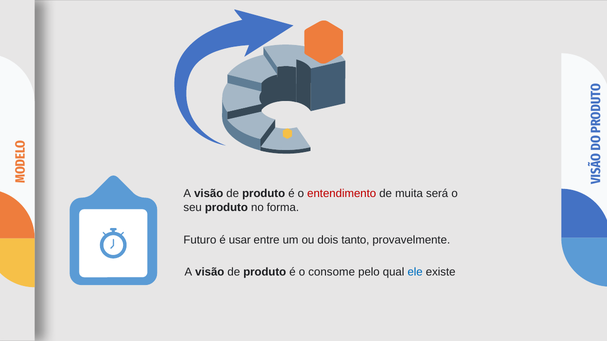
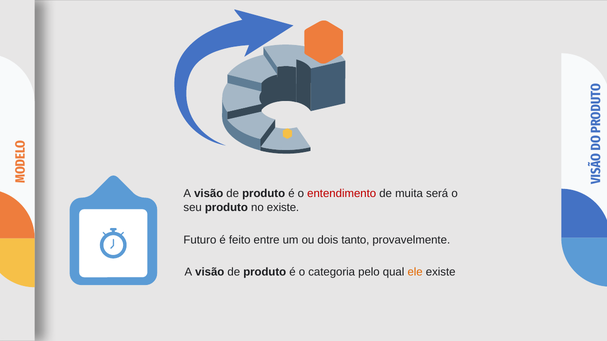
no forma: forma -> existe (283, 208)
usar: usar -> feito (240, 240)
consome: consome -> categoria (332, 273)
ele colour: blue -> orange (415, 273)
